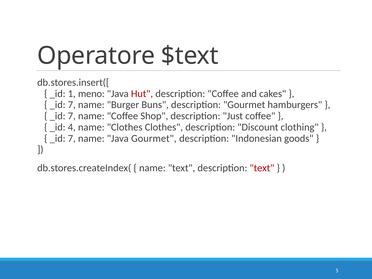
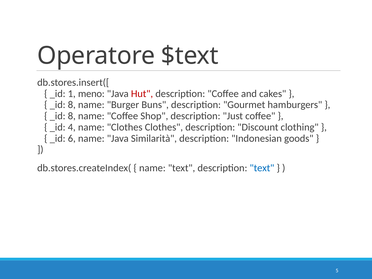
7: 7 -> 8 (72, 105)
7: 7 -> 8 (72, 116)
7: 7 -> 6 (72, 138)
Java Gourmet: Gourmet -> Similarità (154, 138)
text colour: red -> blue (262, 168)
